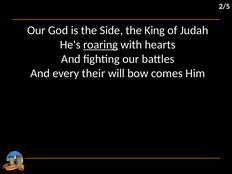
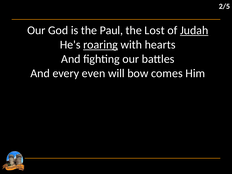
Side: Side -> Paul (111, 30)
King: King -> Lost (155, 30)
Judah underline: none -> present (194, 30)
their: their -> even (94, 73)
